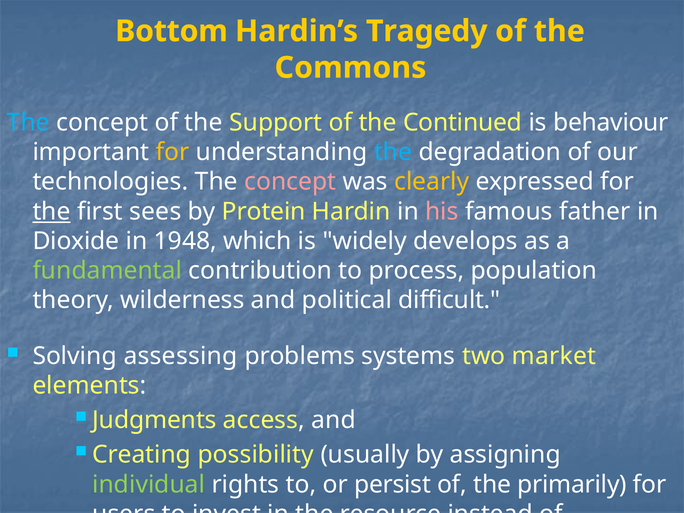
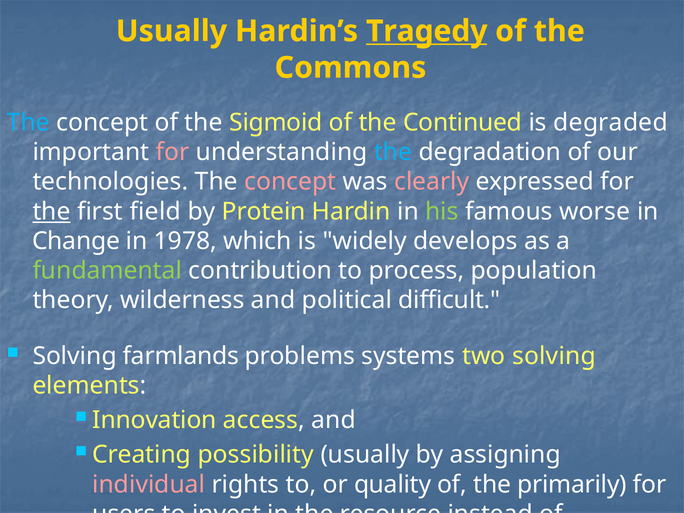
Bottom: Bottom -> Usually (171, 31)
Tragedy underline: none -> present (427, 31)
Support: Support -> Sigmoid (276, 123)
behaviour: behaviour -> degraded (611, 123)
for colour: yellow -> pink (173, 152)
clearly colour: yellow -> pink (432, 182)
sees: sees -> field (155, 211)
his colour: pink -> light green (442, 211)
father: father -> worse (595, 211)
Dioxide: Dioxide -> Change (76, 241)
1948: 1948 -> 1978 (185, 241)
assessing: assessing -> farmlands (181, 356)
two market: market -> solving (554, 356)
Judgments: Judgments -> Innovation (154, 420)
individual colour: light green -> pink (149, 484)
persist: persist -> quality (393, 484)
